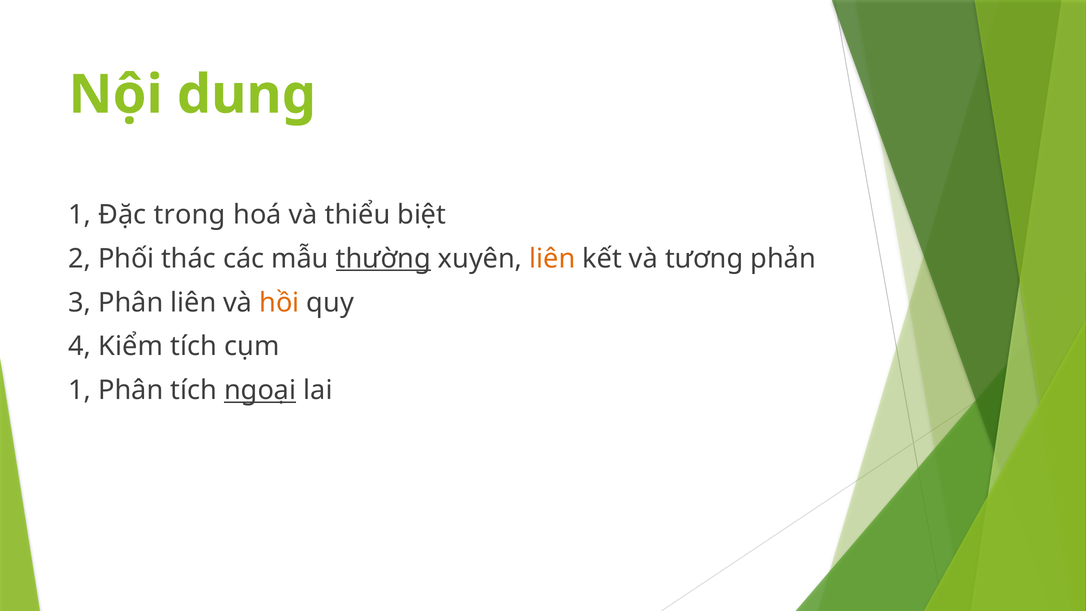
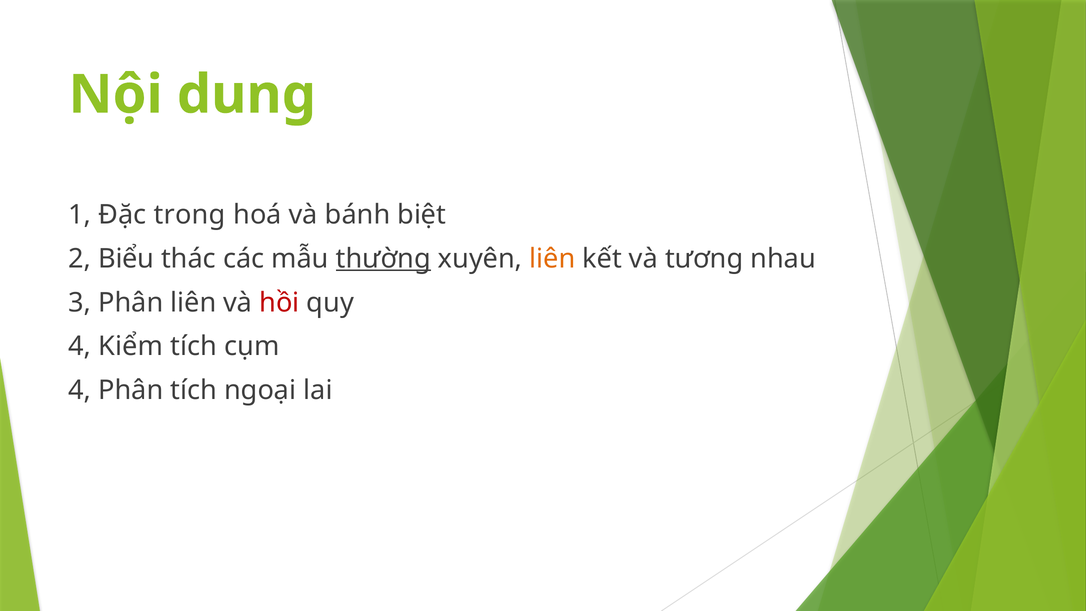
thiểu: thiểu -> bánh (358, 215)
Phối: Phối -> Biểu (126, 259)
phản: phản -> nhau (783, 259)
hồi colour: orange -> red (279, 303)
1: 1 -> 4 (80, 390)
ngoại underline: present -> none (260, 390)
